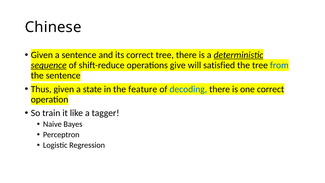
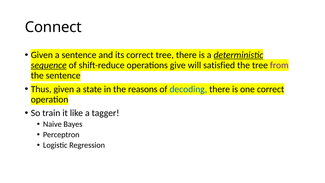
Chinese: Chinese -> Connect (53, 27)
from colour: blue -> purple (279, 65)
feature: feature -> reasons (143, 89)
